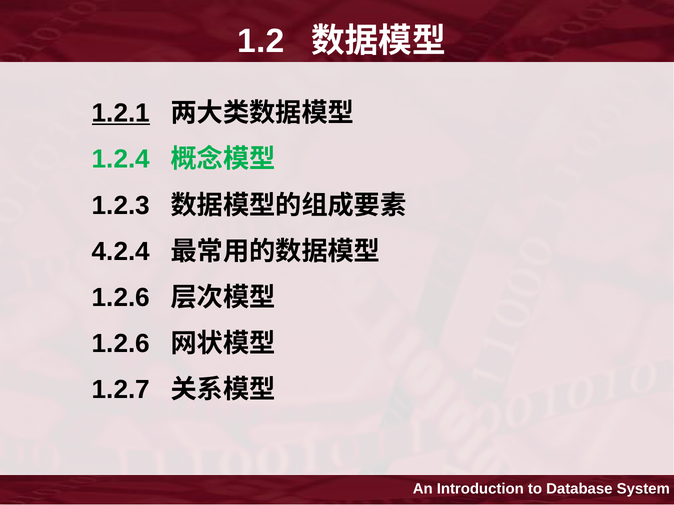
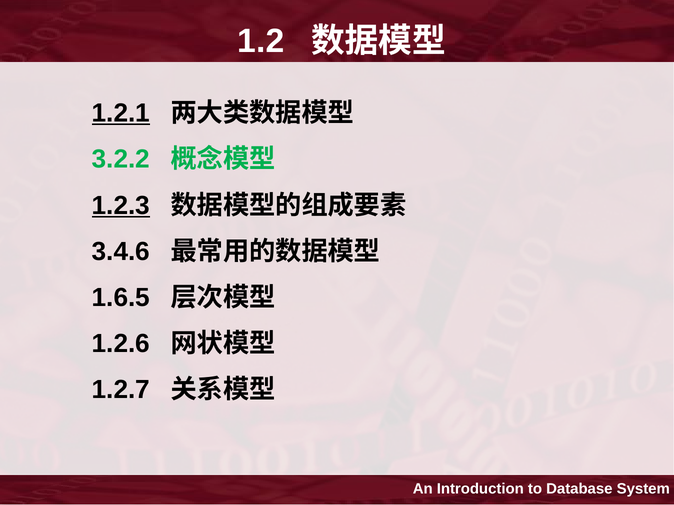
1.2.4: 1.2.4 -> 3.2.2 (121, 159)
1.2.3 underline: none -> present (121, 206)
4.2.4: 4.2.4 -> 3.4.6 (121, 252)
1.2.6: 1.2.6 -> 1.6.5 (121, 298)
